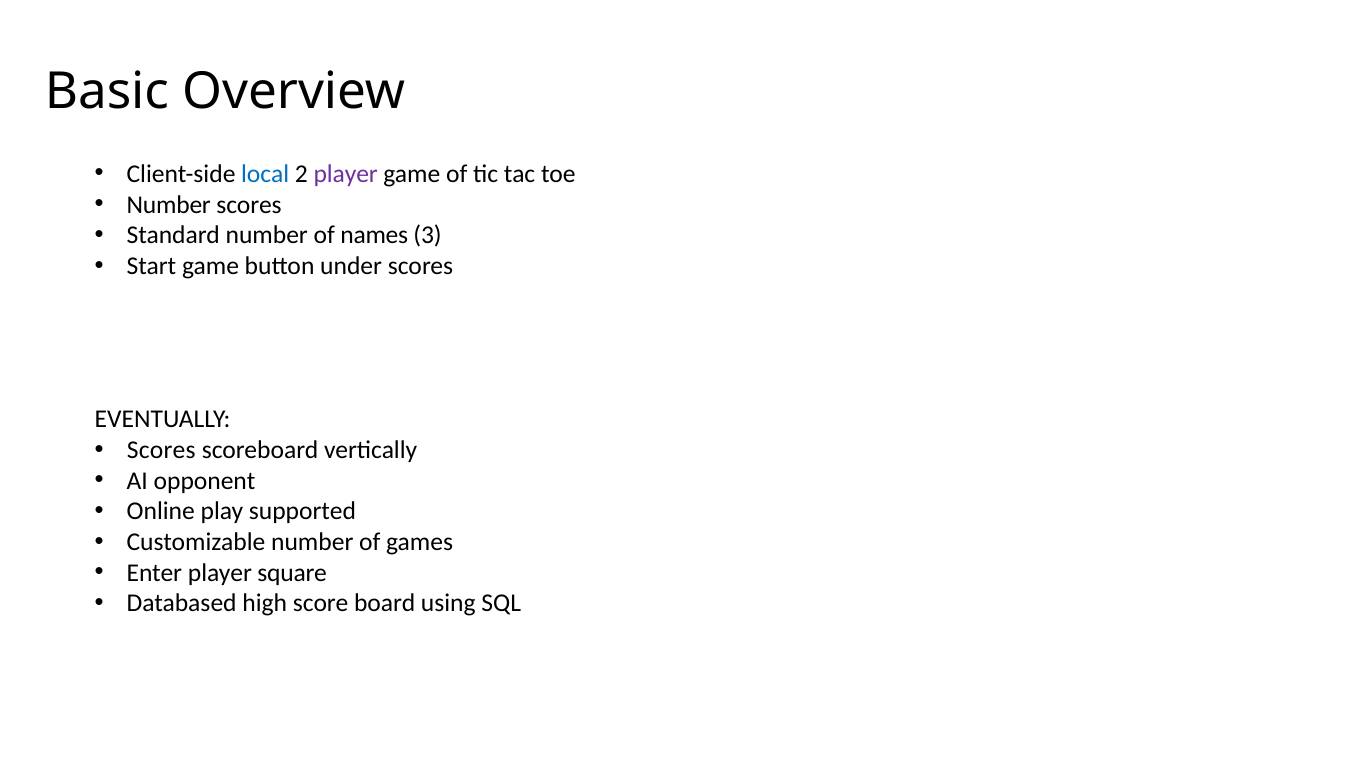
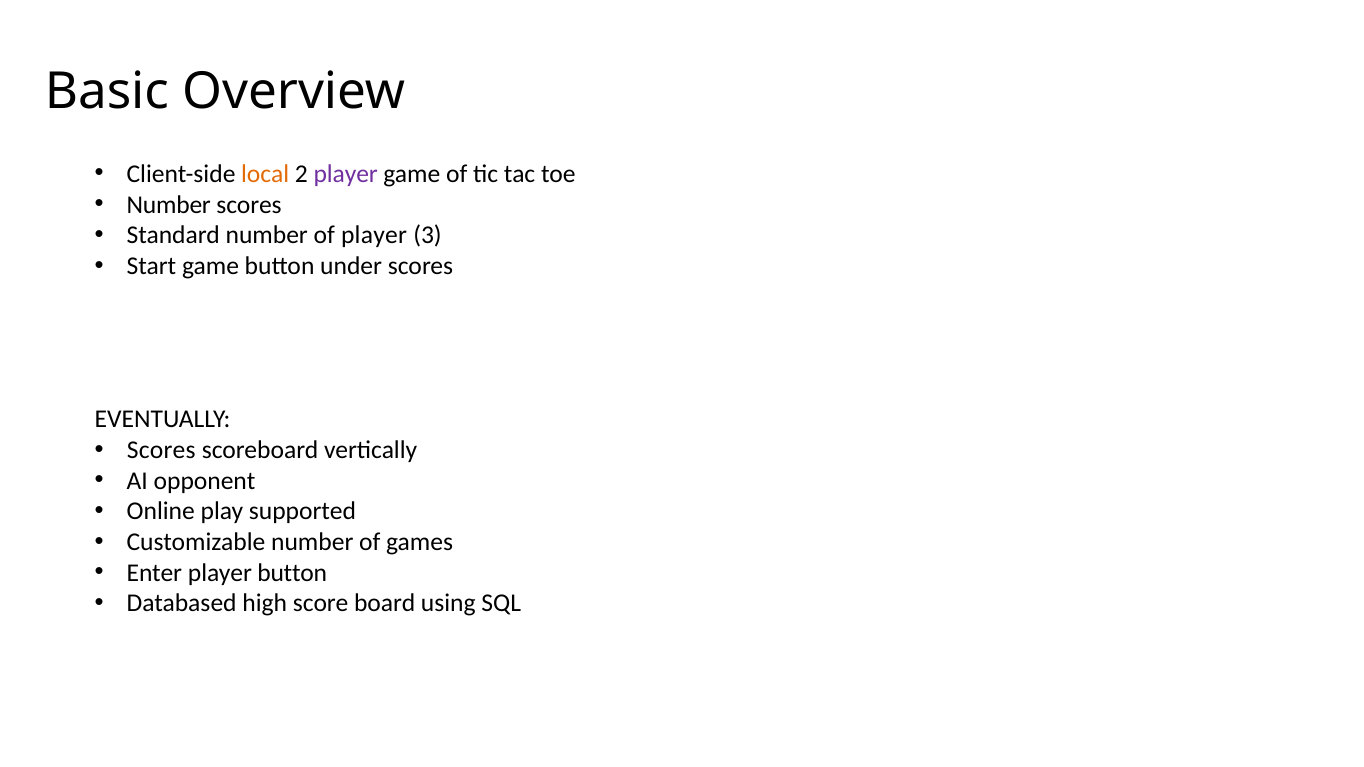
local colour: blue -> orange (265, 174)
of names: names -> player (374, 235)
player square: square -> button (292, 573)
